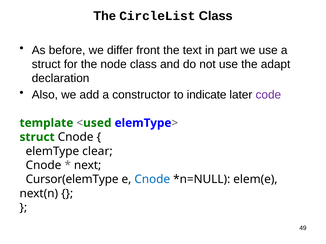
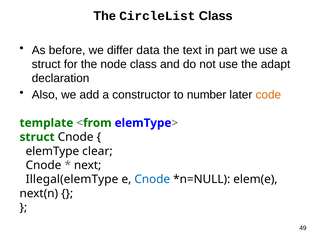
front: front -> data (148, 50)
indicate: indicate -> number (207, 95)
code colour: purple -> orange (268, 95)
used: used -> from (97, 123)
Cursor(elemType: Cursor(elemType -> Illegal(elemType (72, 180)
